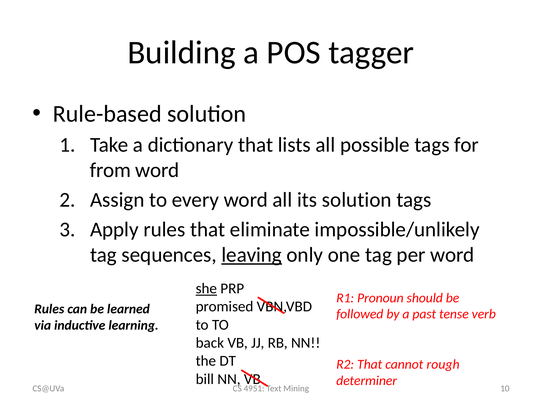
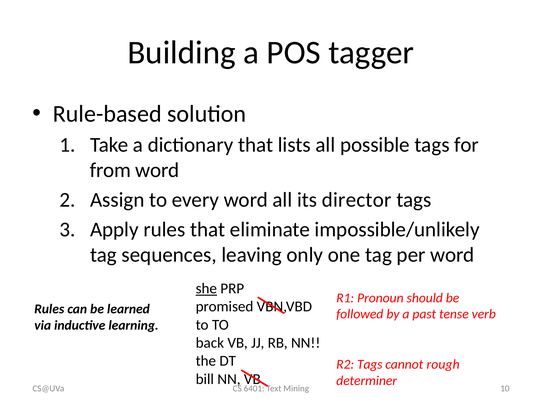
its solution: solution -> director (357, 200)
leaving underline: present -> none (252, 255)
R2 That: That -> Tags (370, 364)
4951: 4951 -> 6401 (254, 388)
